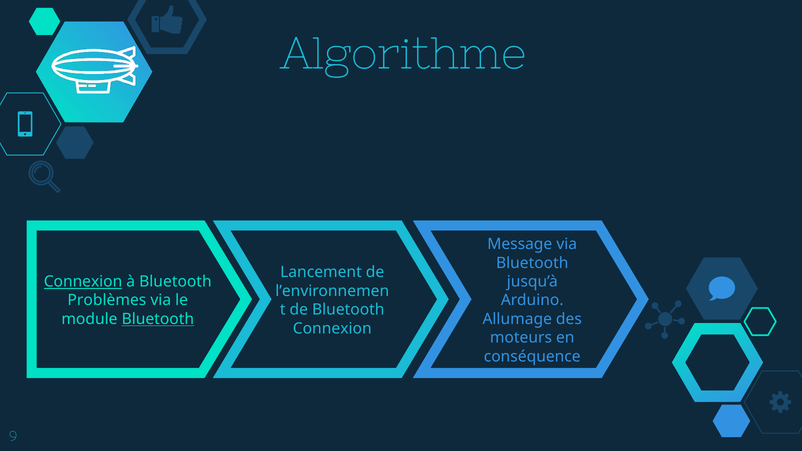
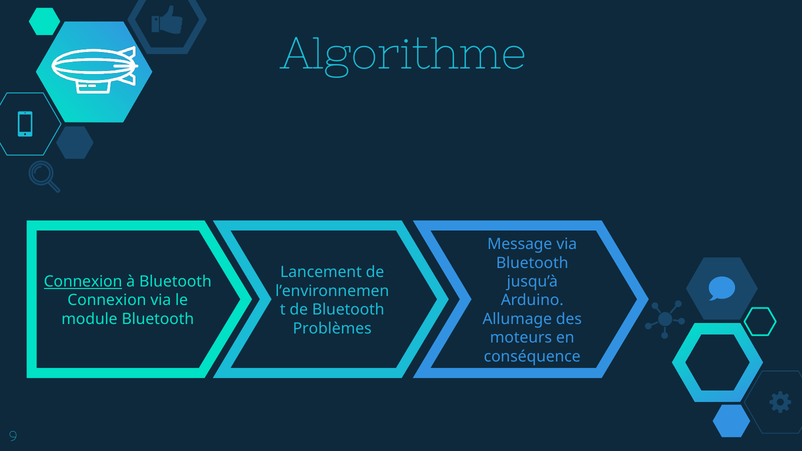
Problèmes: Problèmes -> Connexion (107, 300)
Bluetooth underline: present -> none (158, 319)
Connexion: Connexion -> Problèmes (332, 329)
